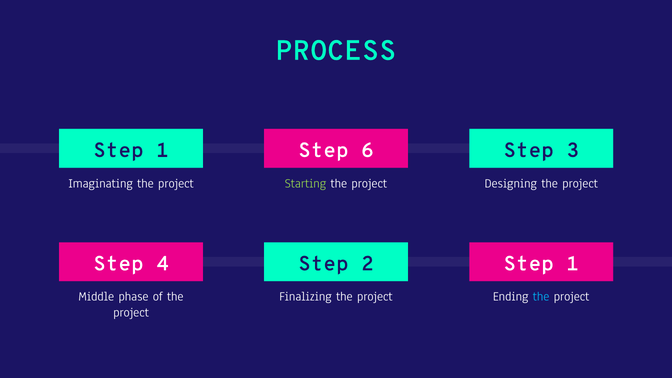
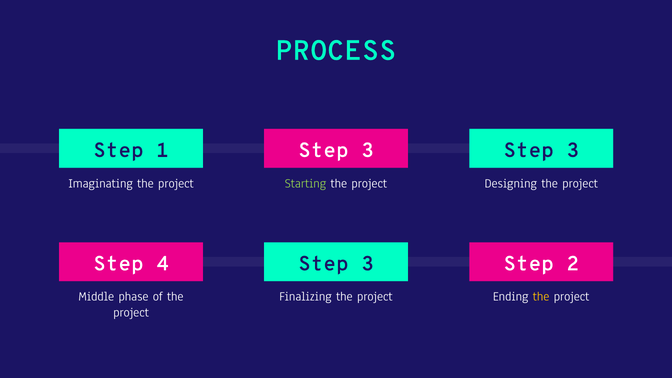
6: 6 -> 3 (367, 150)
2: 2 -> 3 (367, 264)
1: 1 -> 2 (573, 264)
the colour: light blue -> yellow (541, 297)
